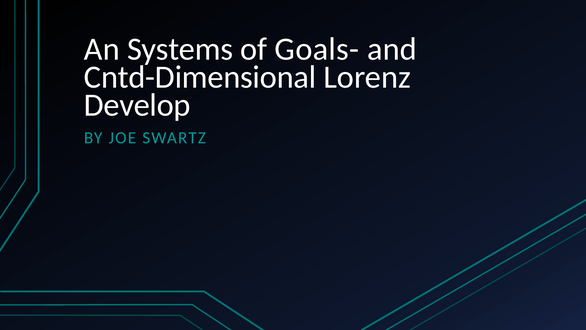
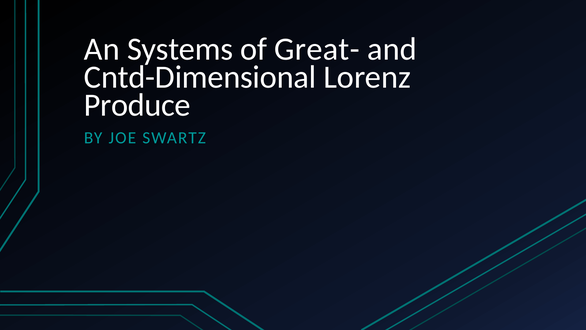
Goals-: Goals- -> Great- (317, 49)
Develop: Develop -> Produce (137, 105)
